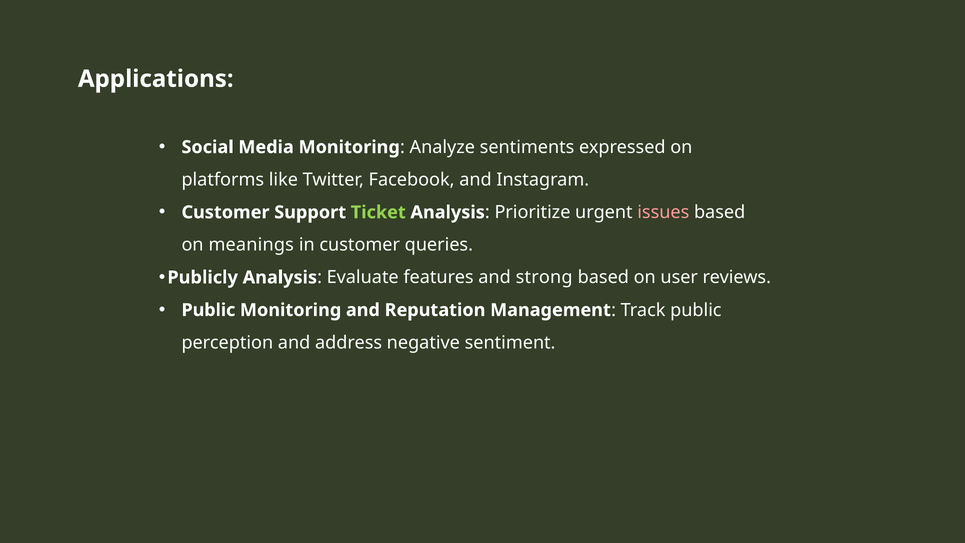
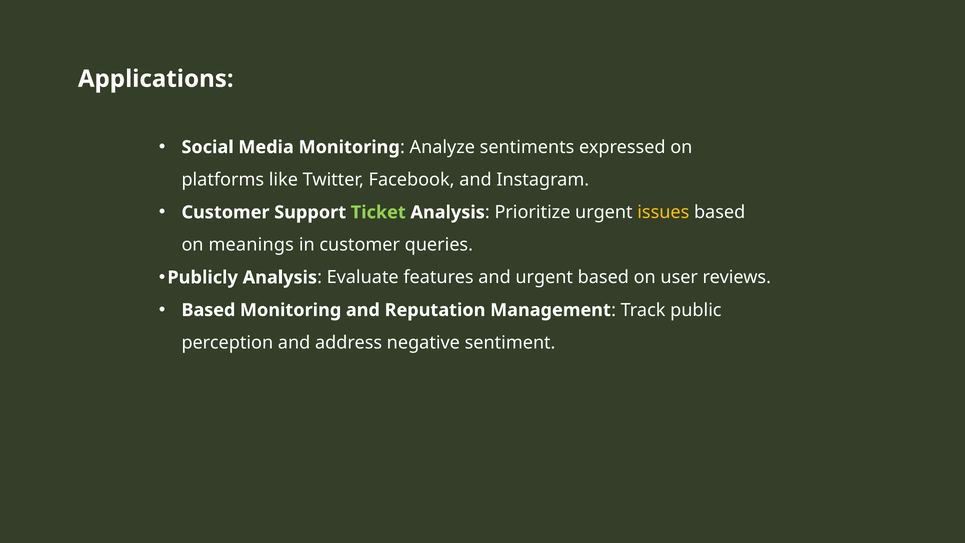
issues colour: pink -> yellow (663, 212)
and strong: strong -> urgent (544, 277)
Public: Public -> Based (208, 310)
